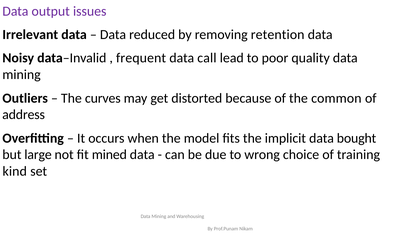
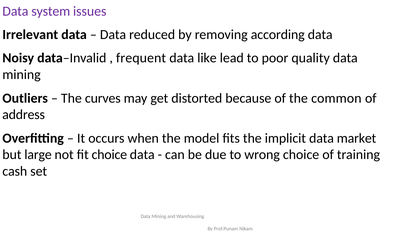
output: output -> system (51, 11)
retention: retention -> according (278, 35)
call: call -> like (207, 58)
bought: bought -> market (357, 138)
fit mined: mined -> choice (109, 155)
kind: kind -> cash (15, 171)
